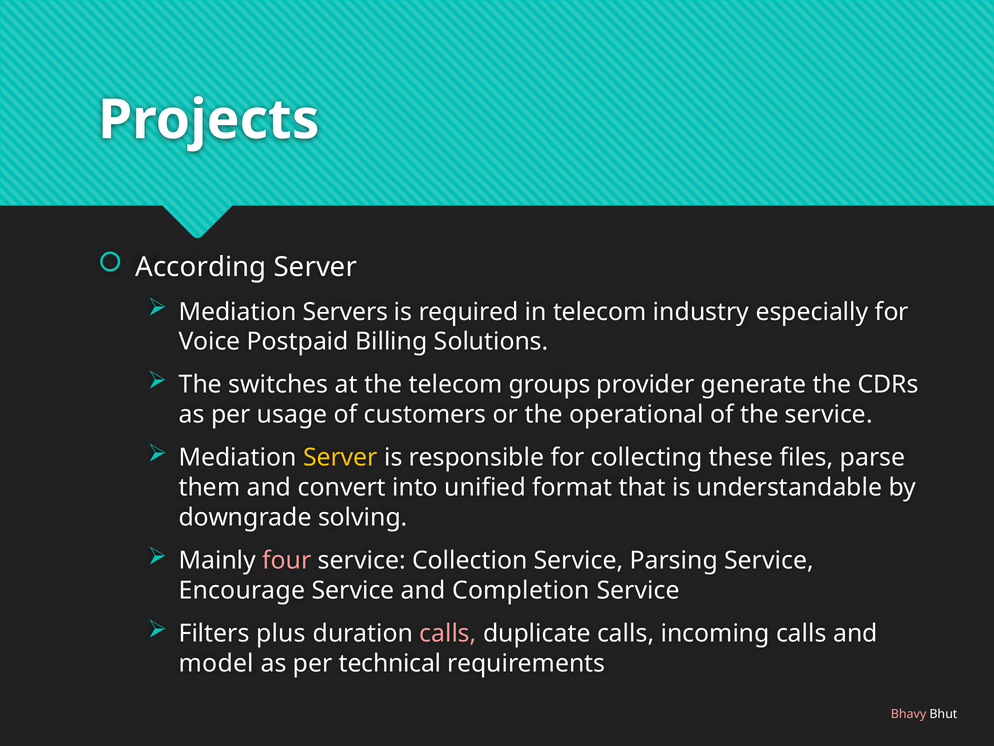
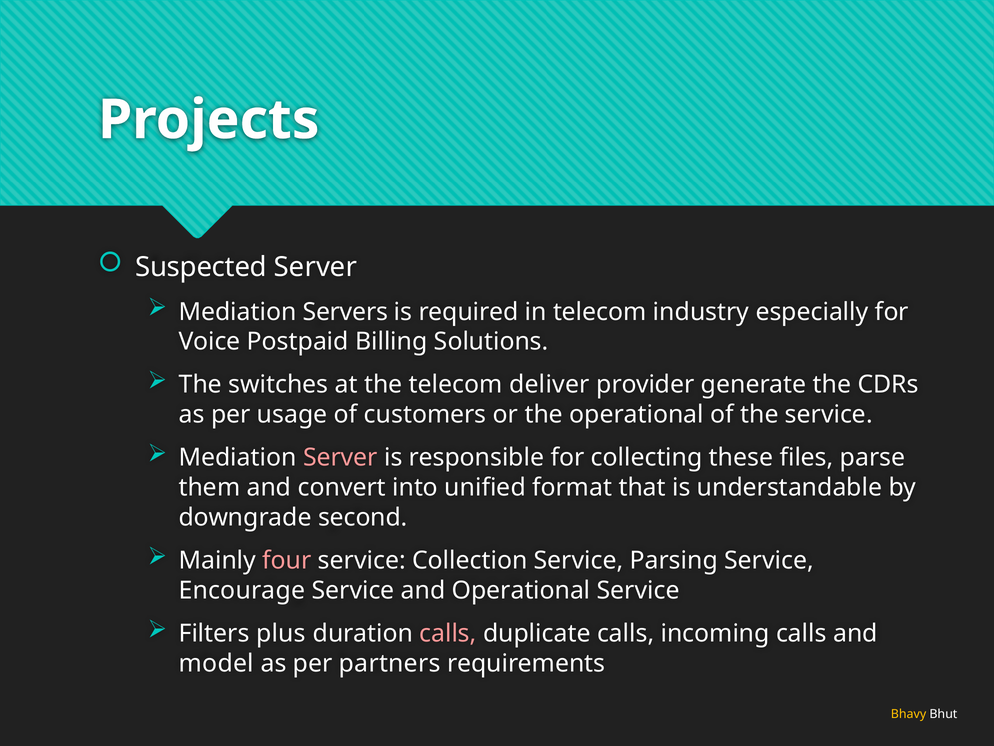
According: According -> Suspected (201, 267)
groups: groups -> deliver (549, 385)
Server colour: yellow -> pink (340, 457)
solving: solving -> second (363, 517)
and Completion: Completion -> Operational (521, 590)
technical: technical -> partners (390, 663)
Bhavy colour: pink -> yellow (909, 713)
